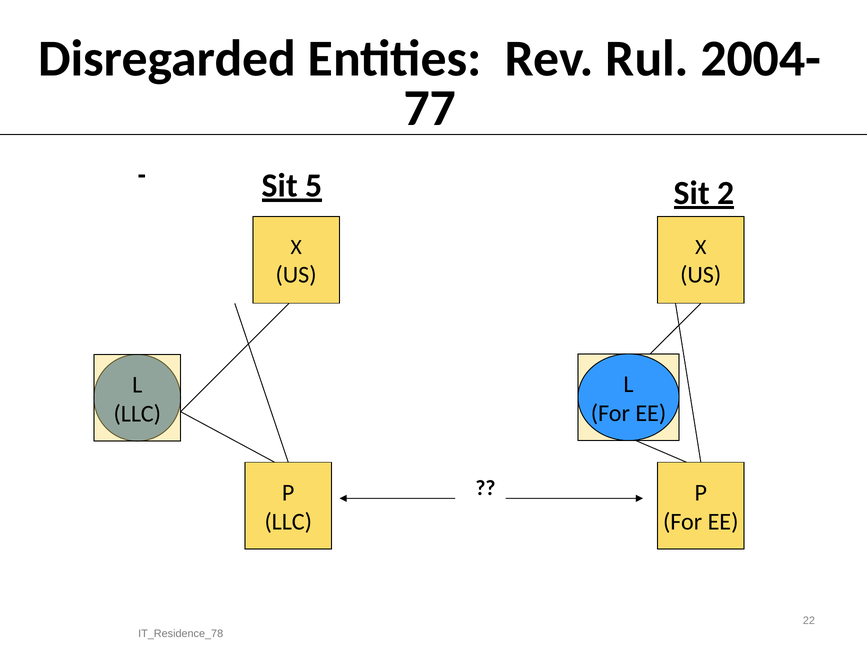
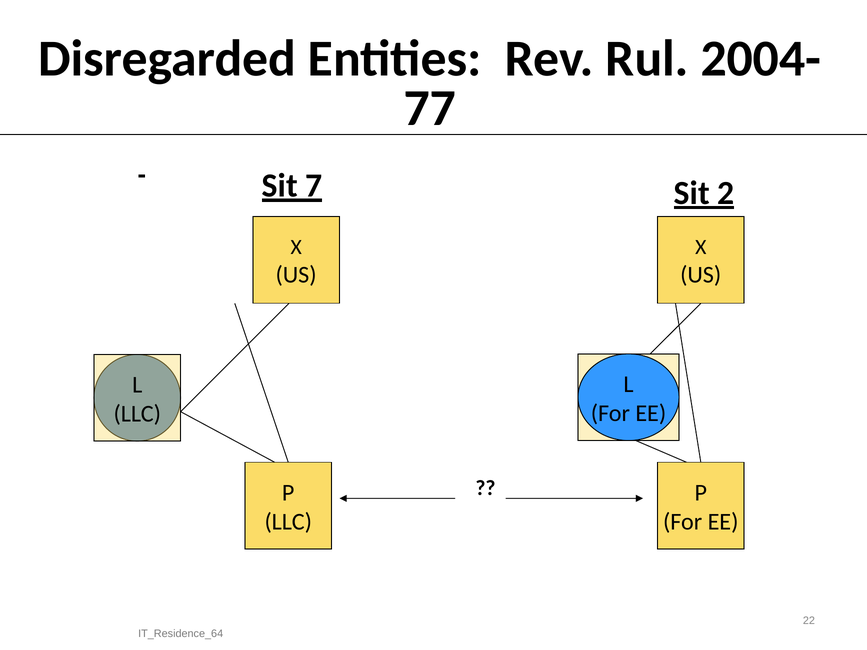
5: 5 -> 7 (314, 186)
IT_Residence_78: IT_Residence_78 -> IT_Residence_64 (181, 634)
